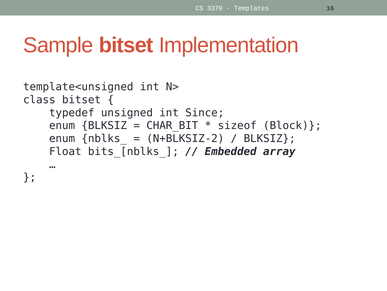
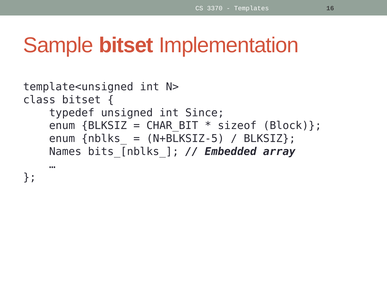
N+BLKSIZ-2: N+BLKSIZ-2 -> N+BLKSIZ-5 (185, 138)
Float: Float -> Names (65, 151)
